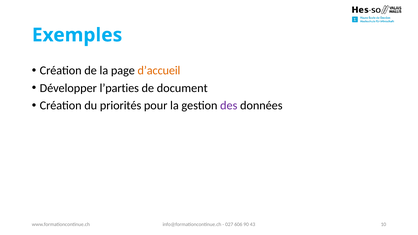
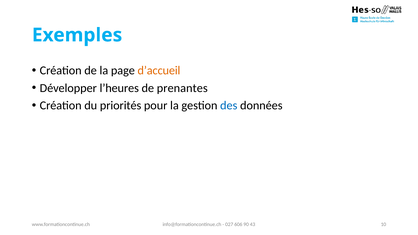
l’parties: l’parties -> l’heures (119, 88)
document: document -> prenantes (182, 88)
des colour: purple -> blue (229, 106)
